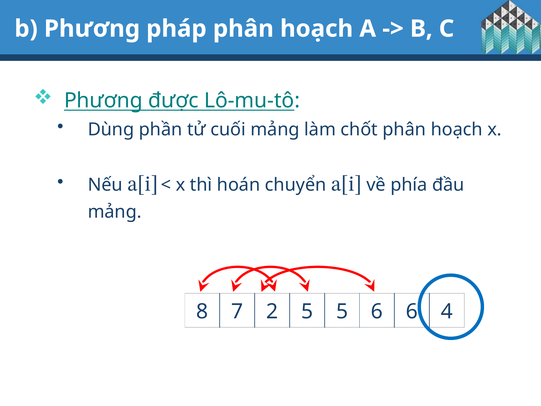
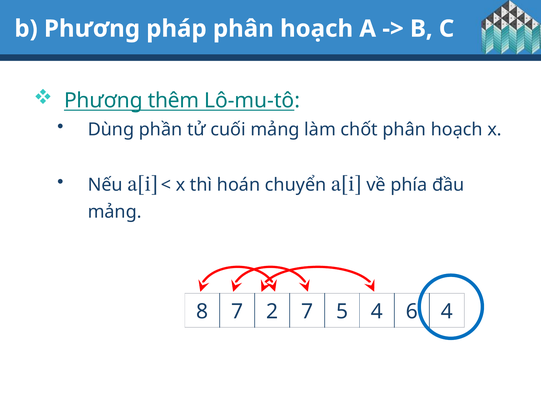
được: được -> thêm (174, 100)
2 5: 5 -> 7 (307, 311)
5 6: 6 -> 4 (377, 311)
